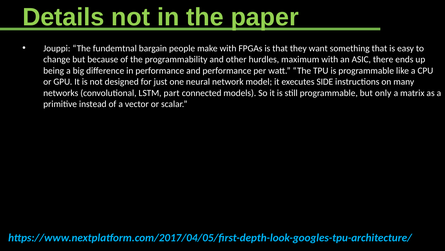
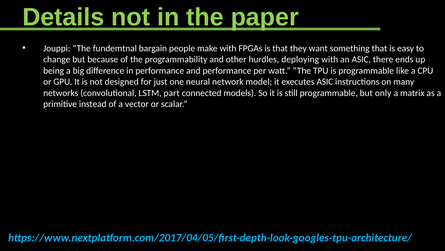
maximum: maximum -> deploying (300, 59)
executes SIDE: SIDE -> ASIC (325, 82)
